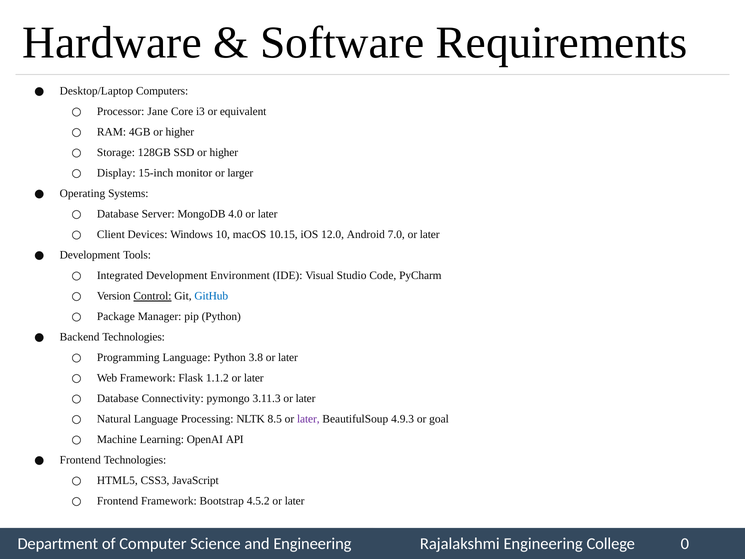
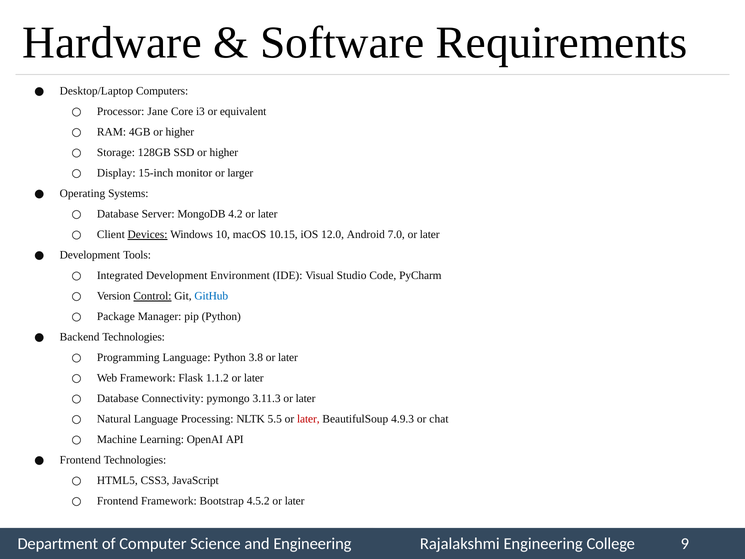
4.0: 4.0 -> 4.2 (235, 214)
Devices underline: none -> present (148, 234)
8.5: 8.5 -> 5.5 (275, 419)
later colour: purple -> red (308, 419)
goal: goal -> chat (439, 419)
0: 0 -> 9 (685, 543)
